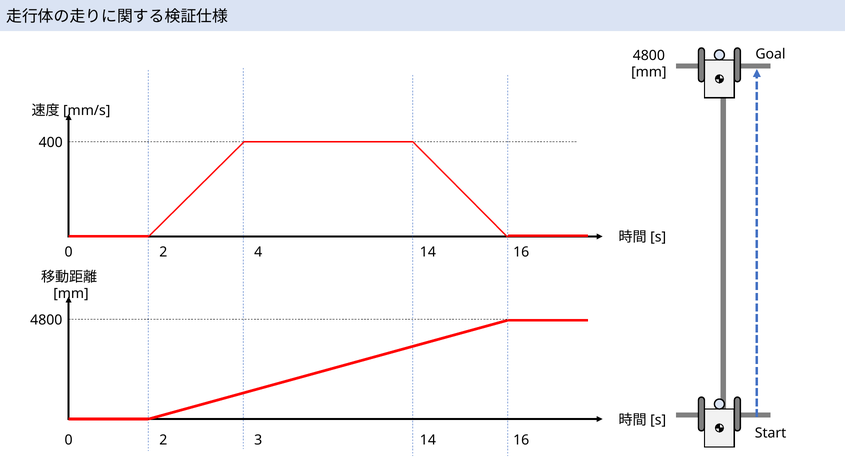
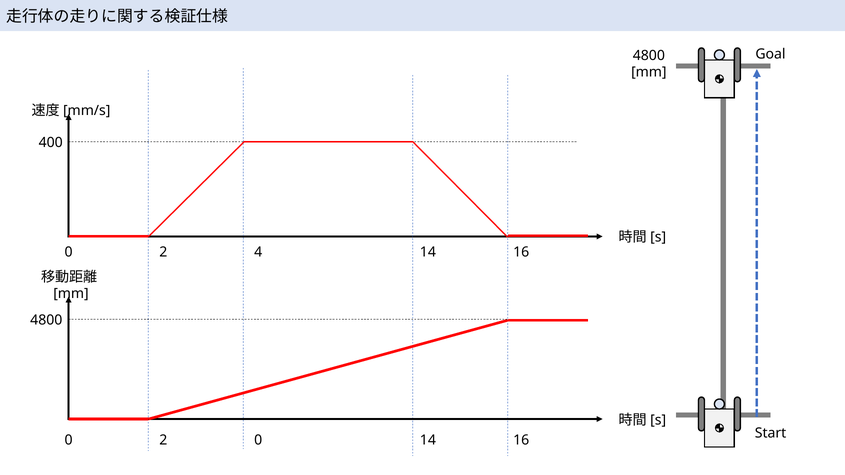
0 3: 3 -> 0 (258, 440)
